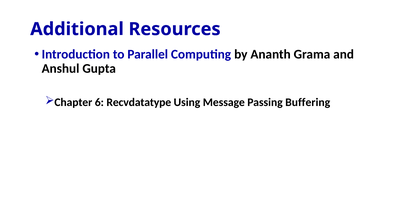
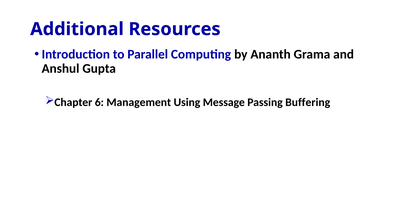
Recvdatatype: Recvdatatype -> Management (139, 102)
